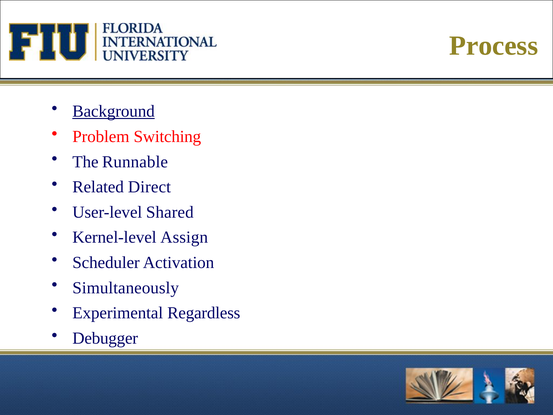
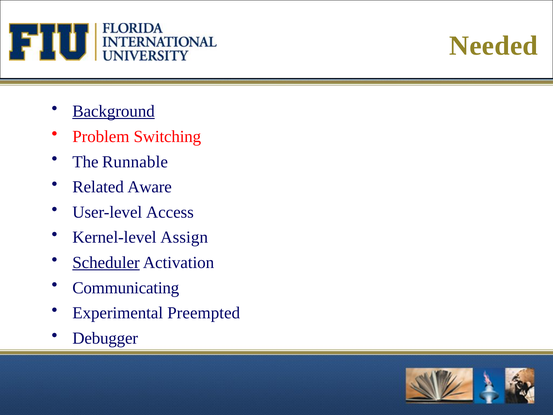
Process: Process -> Needed (494, 46)
Direct: Direct -> Aware (150, 187)
Shared: Shared -> Access (170, 212)
Scheduler underline: none -> present (106, 262)
Simultaneously: Simultaneously -> Communicating (126, 288)
Regardless: Regardless -> Preempted (204, 313)
